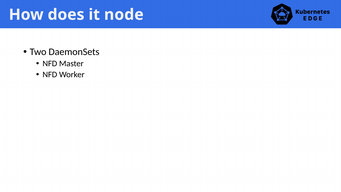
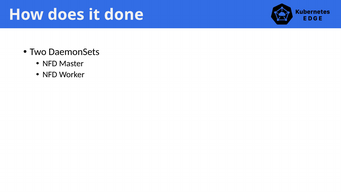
node: node -> done (124, 15)
